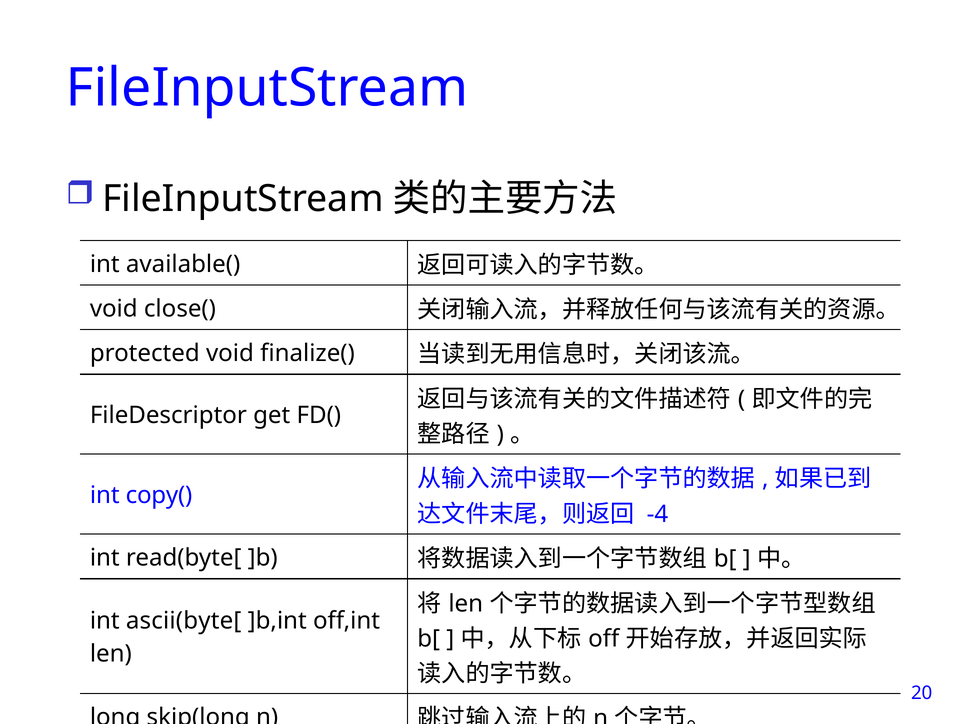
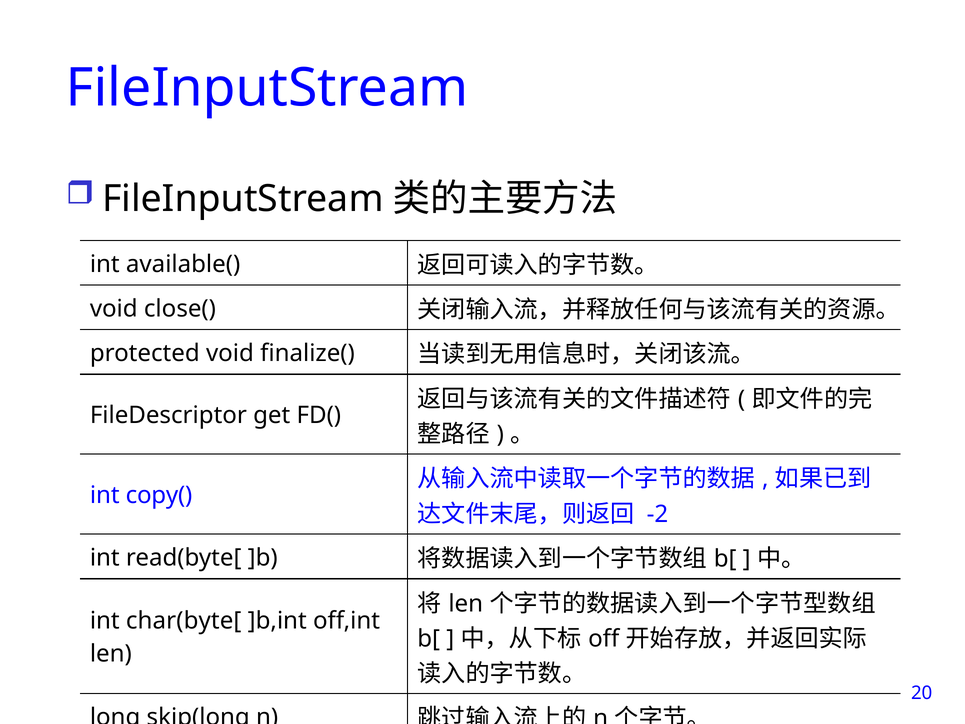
-4: -4 -> -2 (657, 514)
ascii(byte[: ascii(byte[ -> char(byte[ (184, 621)
